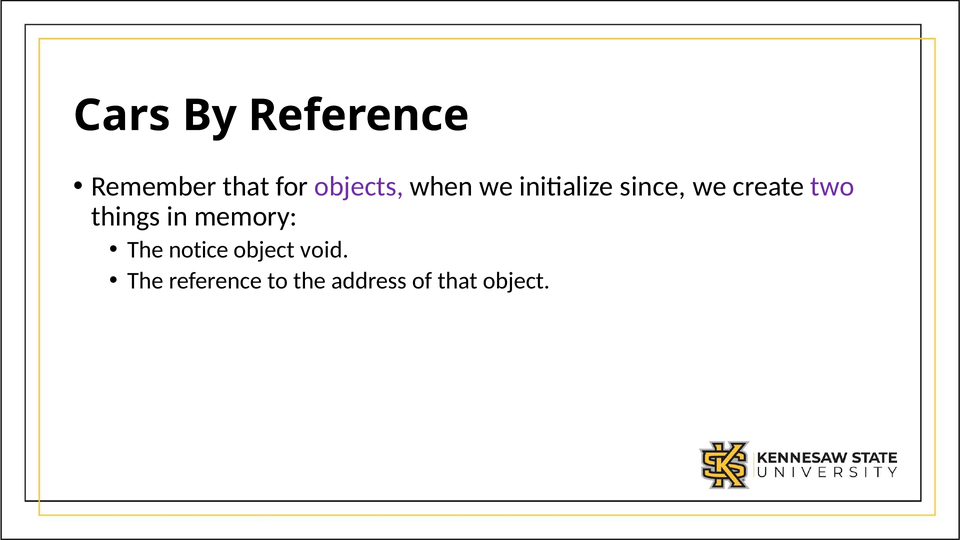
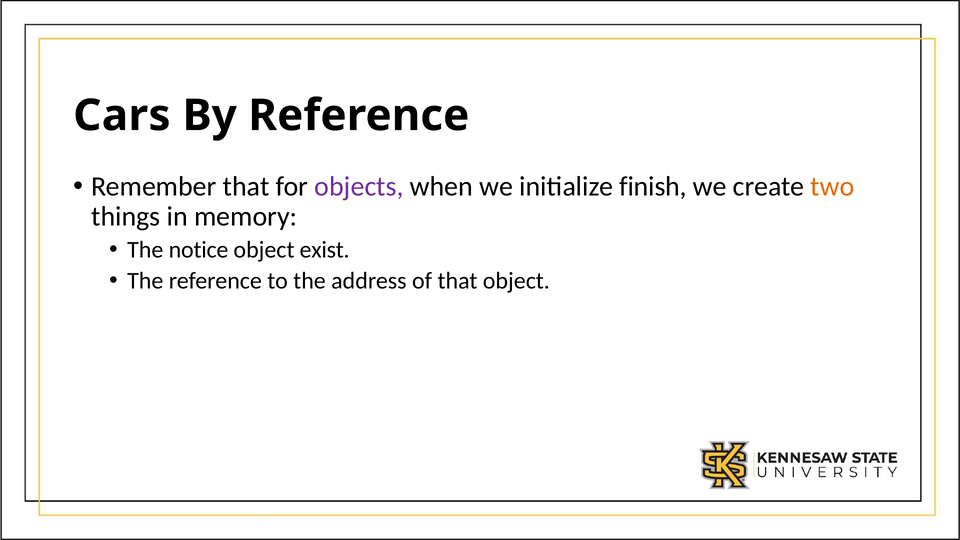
since: since -> finish (653, 187)
two colour: purple -> orange (832, 187)
void: void -> exist (325, 250)
